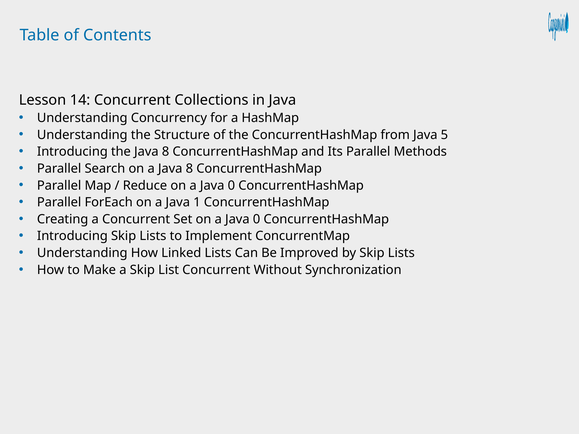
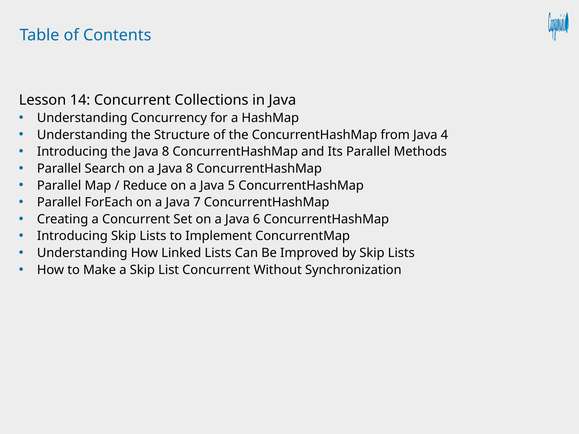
5: 5 -> 4 (444, 135)
0: 0 -> 5 (231, 186)
1: 1 -> 7 (197, 202)
0: 0 -> 6 (257, 219)
